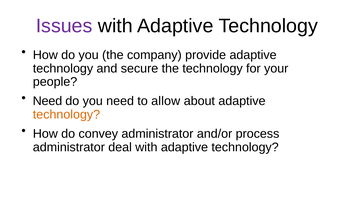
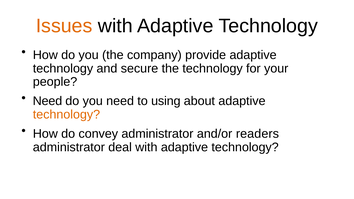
Issues colour: purple -> orange (64, 26)
allow: allow -> using (166, 101)
process: process -> readers (257, 134)
